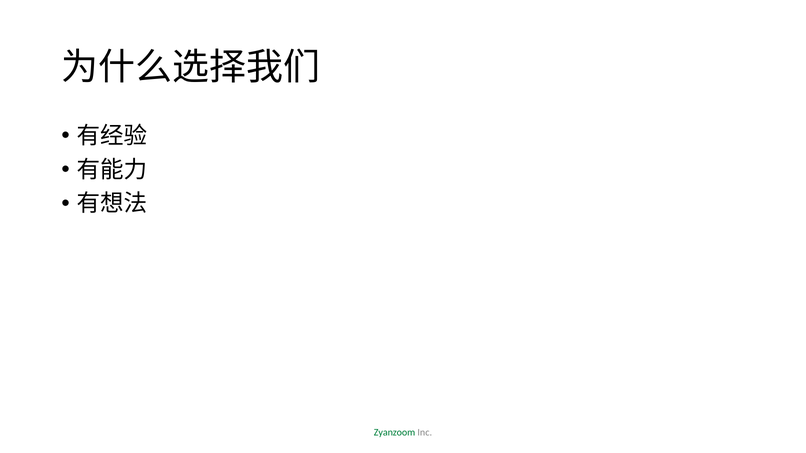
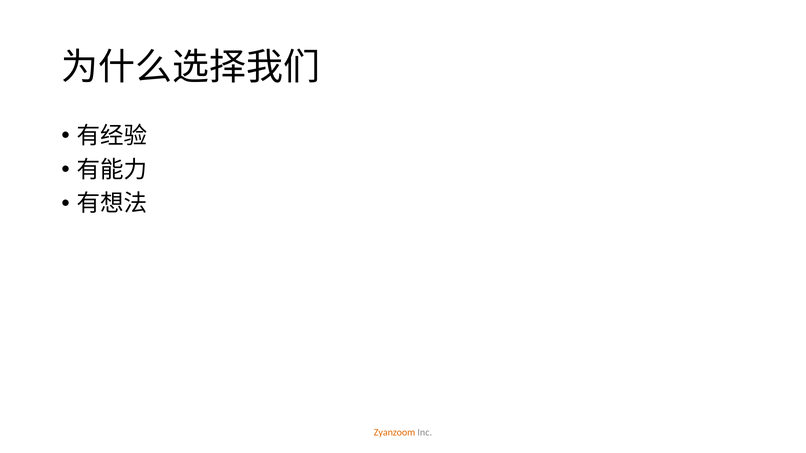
Zyanzoom colour: green -> orange (395, 433)
